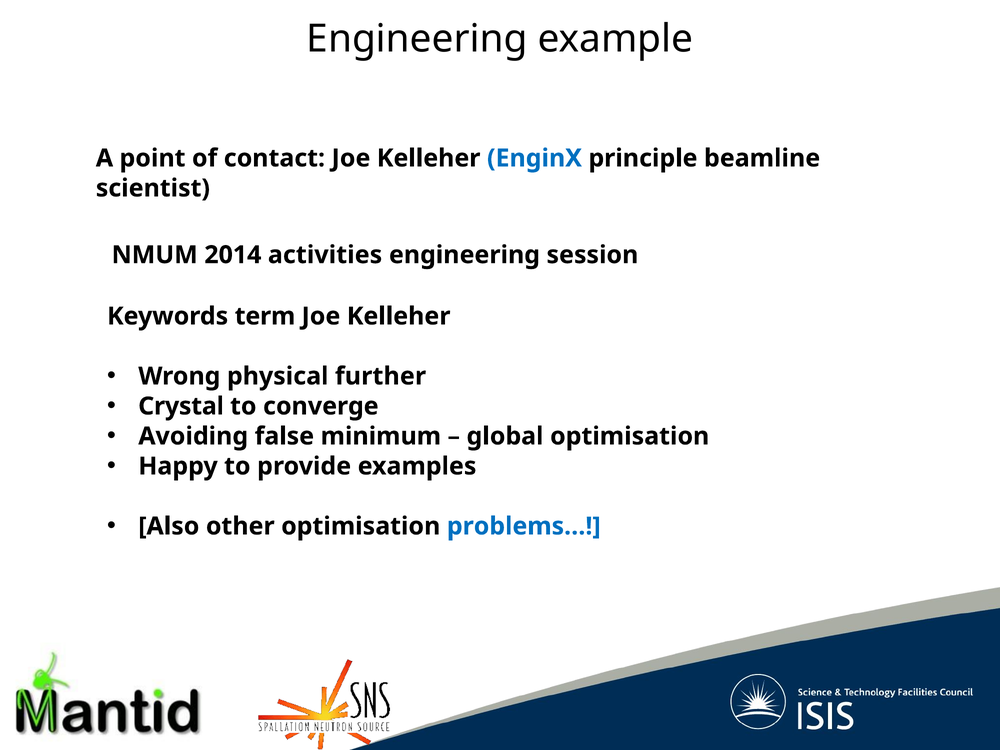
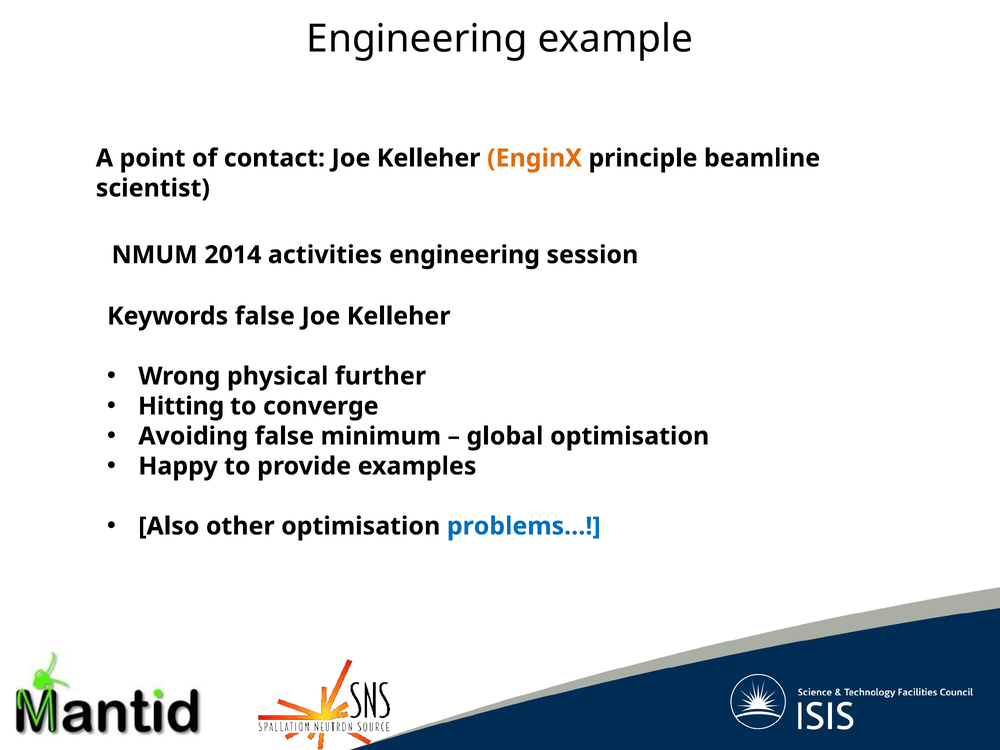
EnginX colour: blue -> orange (534, 158)
Keywords term: term -> false (265, 316)
Crystal: Crystal -> Hitting (181, 406)
